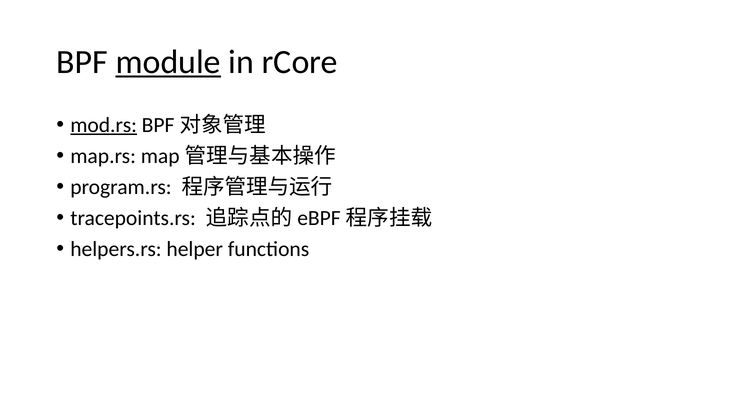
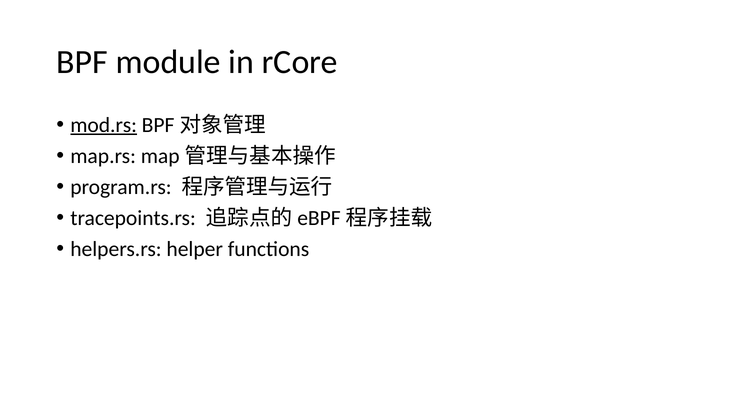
module underline: present -> none (168, 62)
